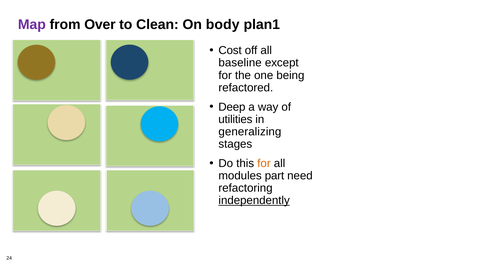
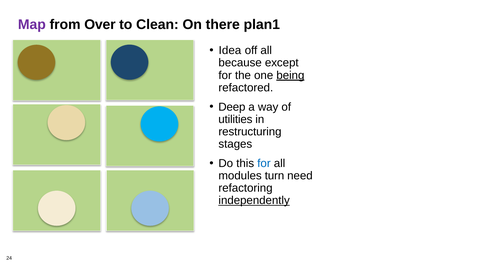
body: body -> there (223, 25)
Cost: Cost -> Idea (230, 50)
baseline: baseline -> because (240, 63)
being underline: none -> present (290, 75)
generalizing: generalizing -> restructuring (250, 132)
for colour: orange -> blue (264, 163)
part: part -> turn (275, 176)
